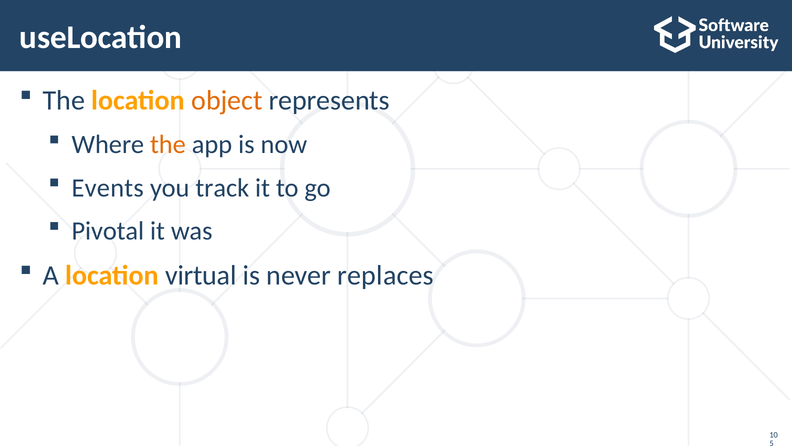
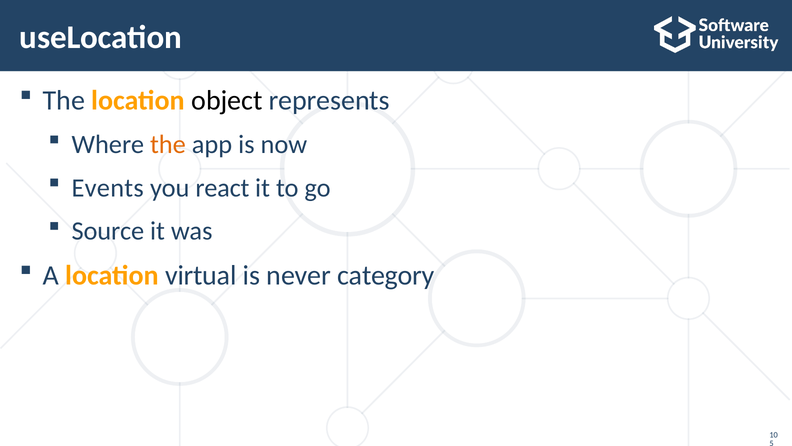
object colour: orange -> black (227, 100)
track: track -> react (222, 188)
Pivotal: Pivotal -> Source (108, 231)
replaces: replaces -> category (386, 275)
